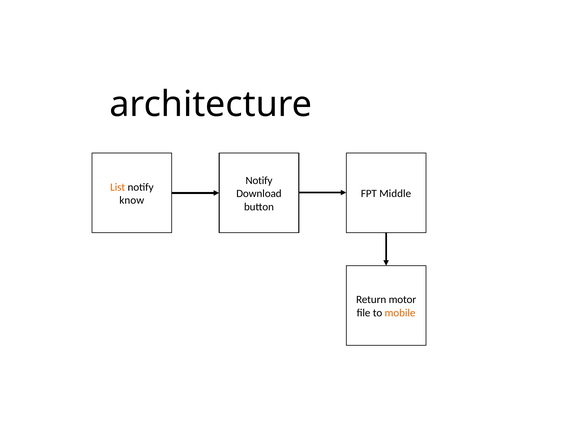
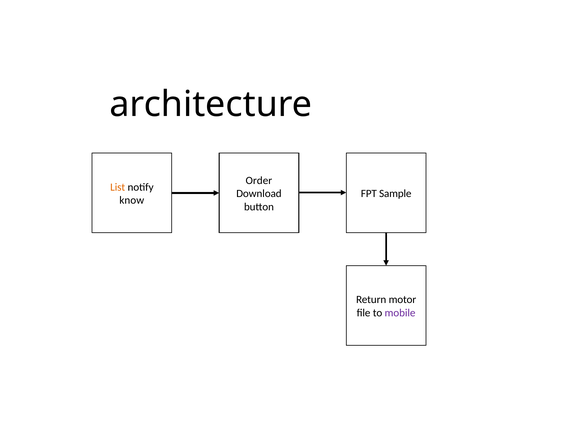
Notify: Notify -> Order (259, 181)
Middle: Middle -> Sample (395, 194)
mobile colour: orange -> purple (400, 313)
